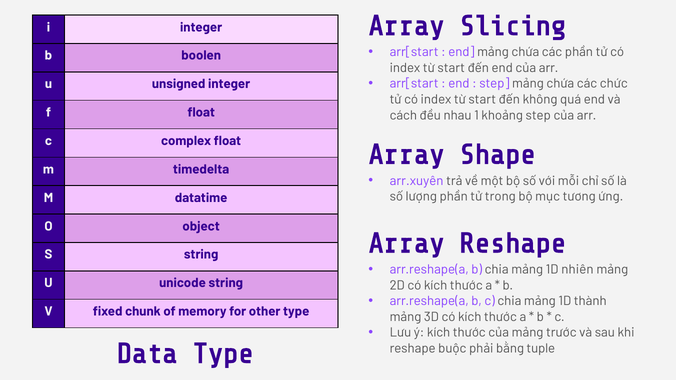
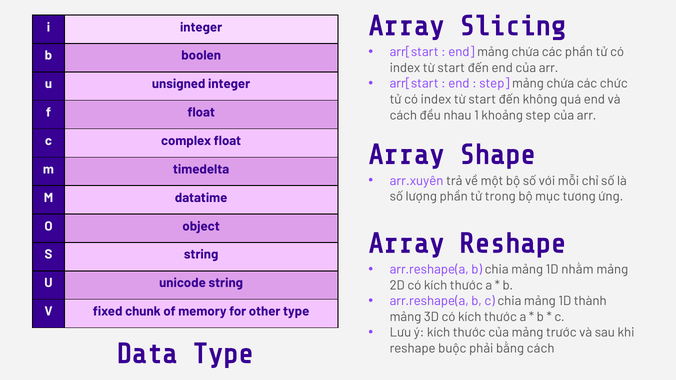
nhiên: nhiên -> nhằm (577, 270)
bằng tuple: tuple -> cách (541, 349)
